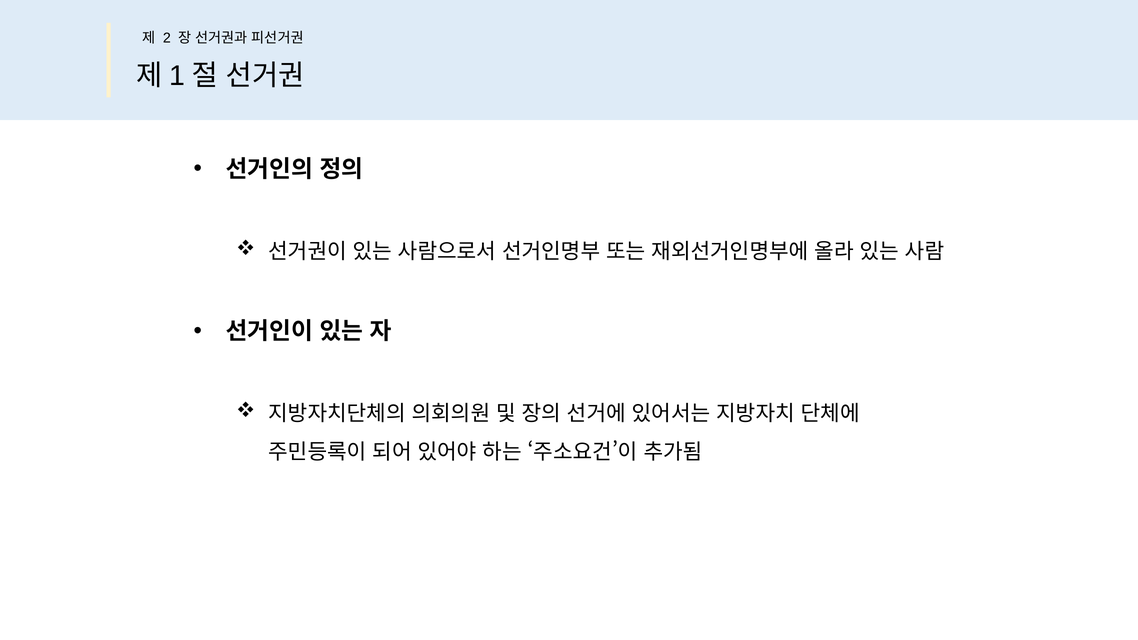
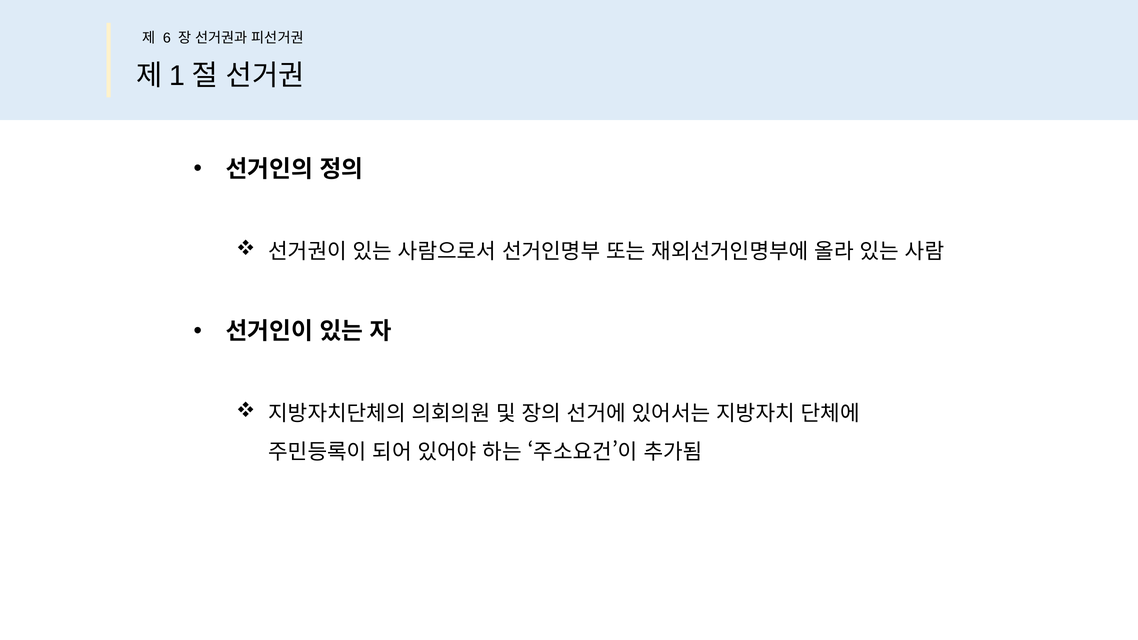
2: 2 -> 6 (167, 38)
